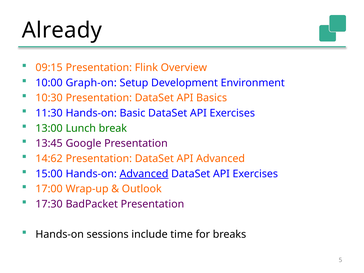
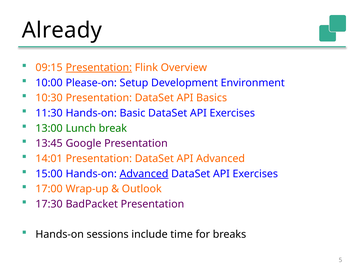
Presentation underline: none -> present (99, 68)
Graph-on: Graph-on -> Please-on (91, 83)
14:62: 14:62 -> 14:01 (49, 159)
